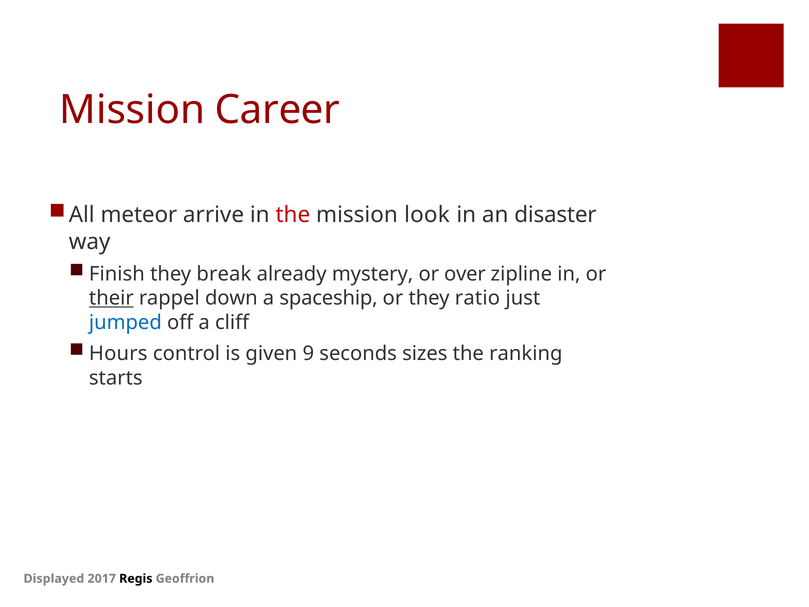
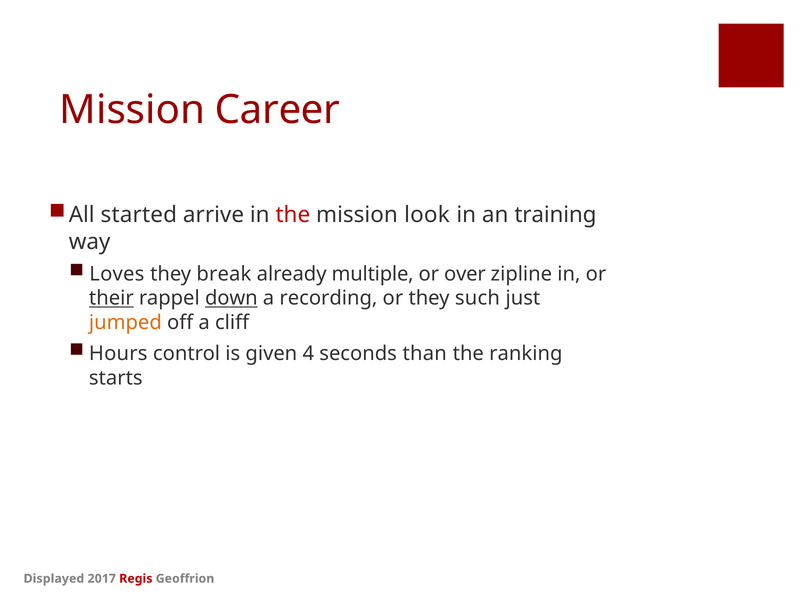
meteor: meteor -> started (139, 215)
disaster: disaster -> training (555, 215)
Finish: Finish -> Loves (117, 274)
mystery: mystery -> multiple (373, 274)
down underline: none -> present (231, 298)
spaceship: spaceship -> recording (328, 298)
ratio: ratio -> such (477, 298)
jumped colour: blue -> orange (125, 322)
9: 9 -> 4 (308, 353)
sizes: sizes -> than (425, 353)
Regis colour: black -> red (136, 578)
